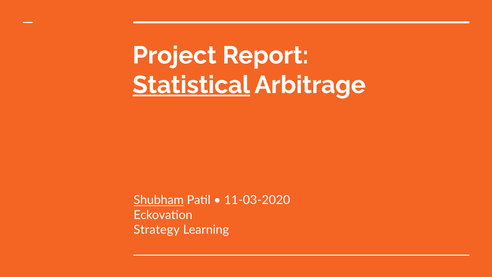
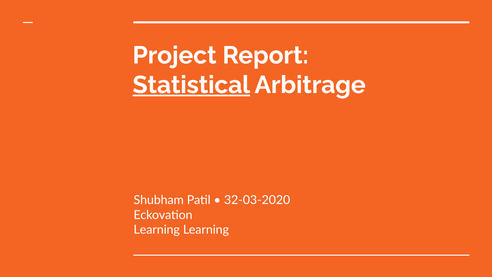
Shubham underline: present -> none (159, 200)
11-03-2020: 11-03-2020 -> 32-03-2020 (257, 200)
Strategy: Strategy -> Learning (157, 230)
